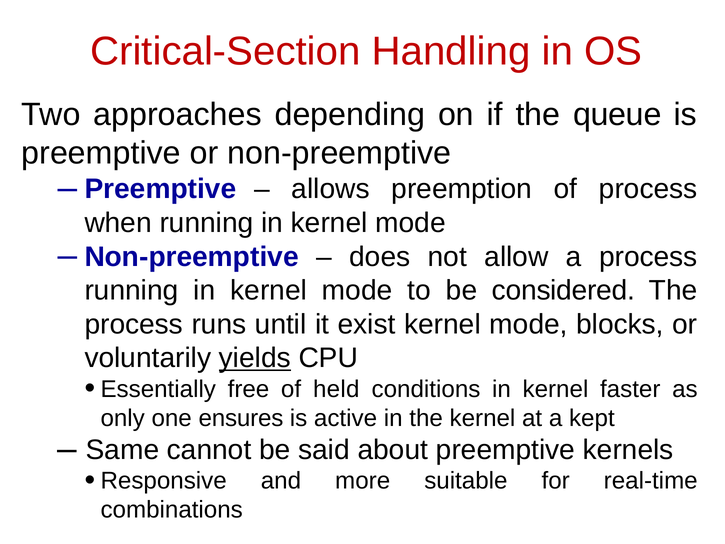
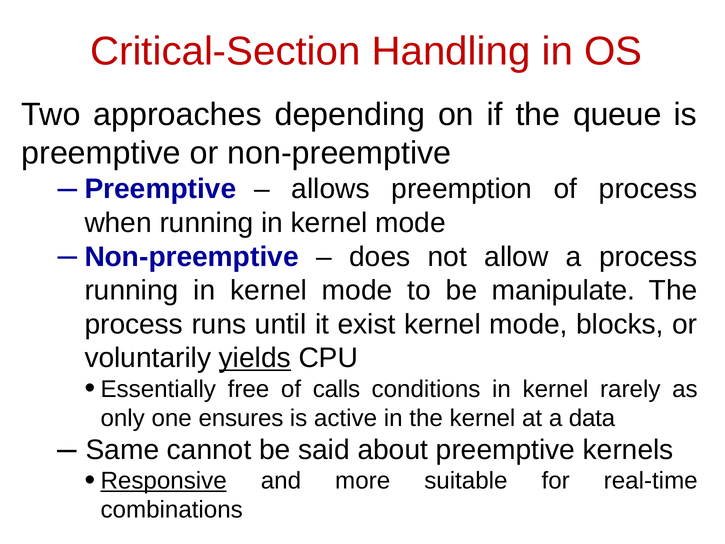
considered: considered -> manipulate (563, 290)
held: held -> calls (336, 389)
faster: faster -> rarely (630, 389)
kept: kept -> data (592, 418)
Responsive underline: none -> present (164, 481)
